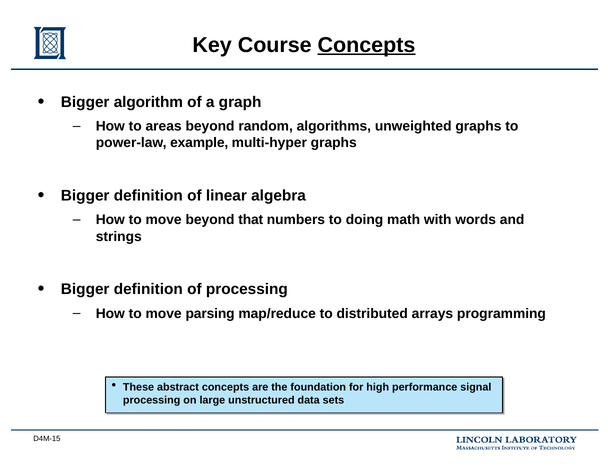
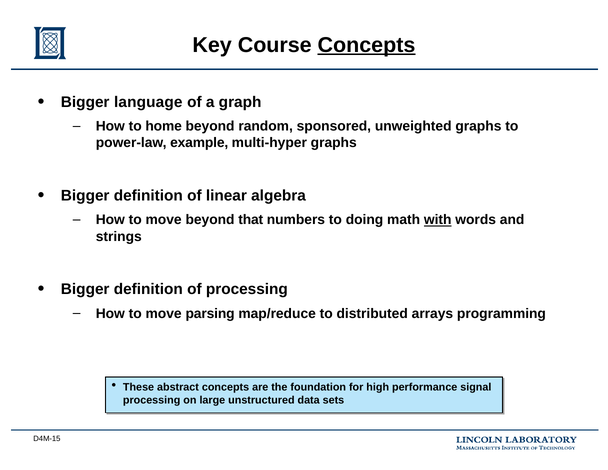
algorithm: algorithm -> language (148, 102)
areas: areas -> home (164, 126)
algorithms: algorithms -> sponsored (334, 126)
with underline: none -> present (438, 220)
